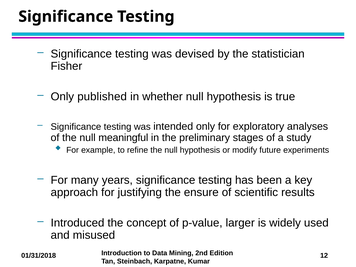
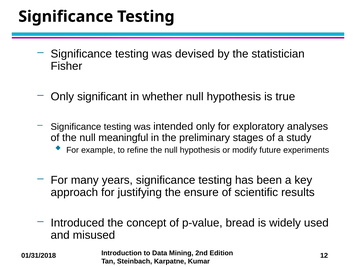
published: published -> significant (102, 97)
larger: larger -> bread (240, 223)
